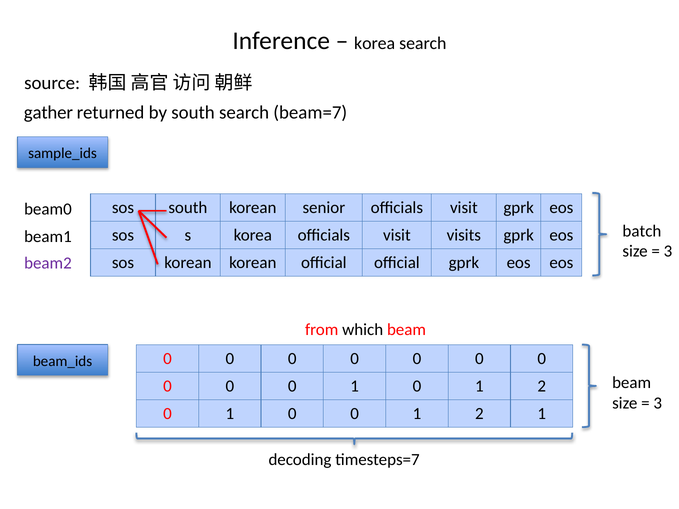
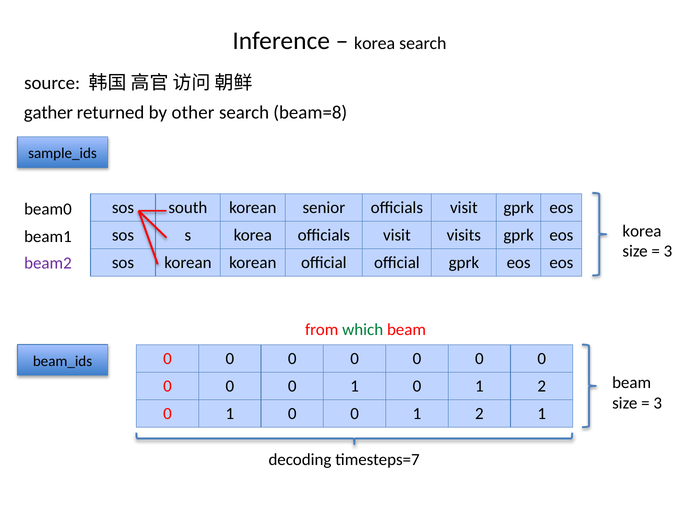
by south: south -> other (193, 113)
beam=7: beam=7 -> beam=8 (310, 113)
batch: batch -> korea (642, 231)
which colour: black -> green (363, 330)
